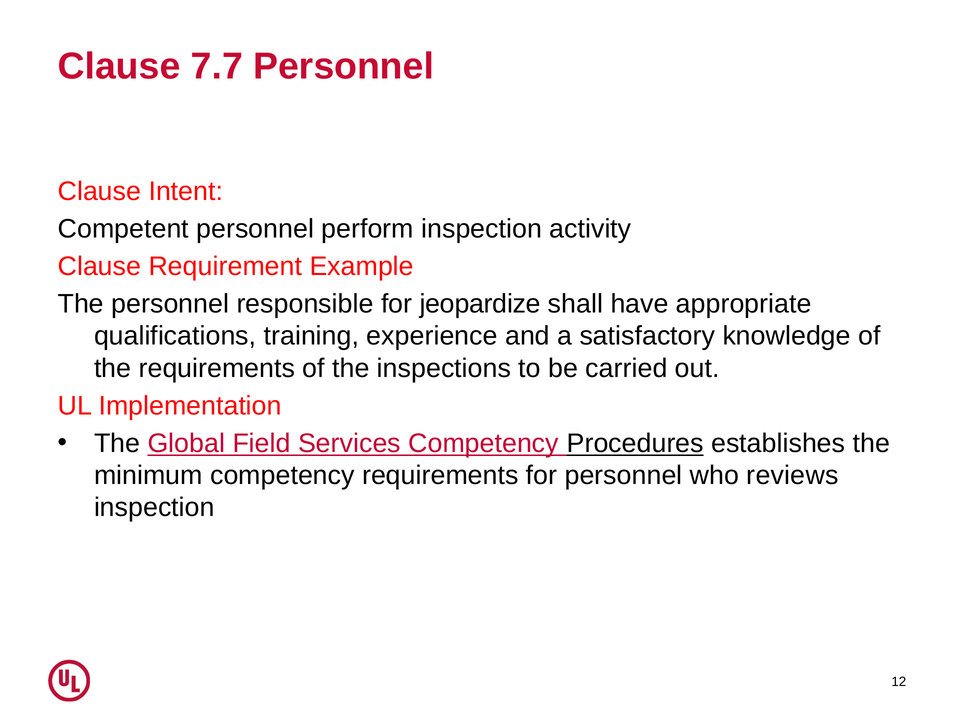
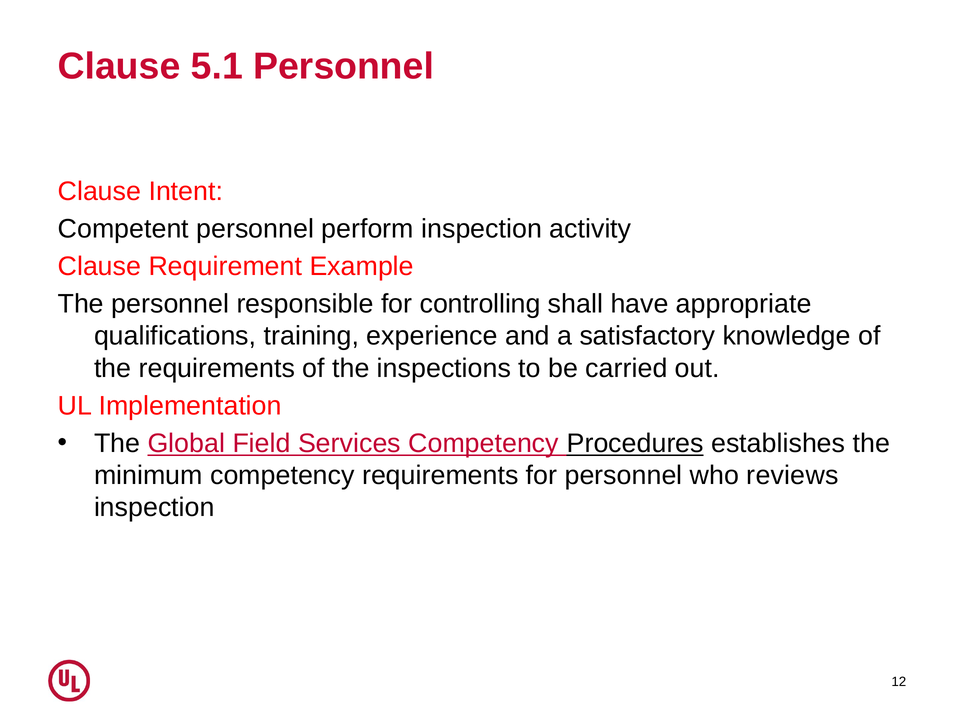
7.7: 7.7 -> 5.1 (217, 66)
jeopardize: jeopardize -> controlling (480, 304)
